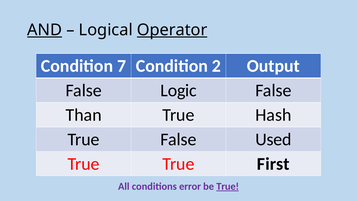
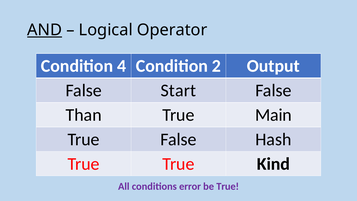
Operator underline: present -> none (172, 30)
7: 7 -> 4 (122, 66)
Logic: Logic -> Start (178, 90)
Hash: Hash -> Main (273, 115)
Used: Used -> Hash (273, 139)
First: First -> Kind (273, 164)
True underline: present -> none (228, 186)
